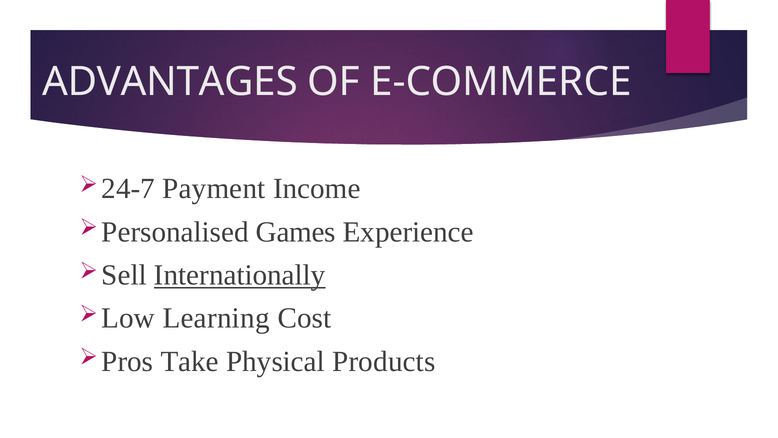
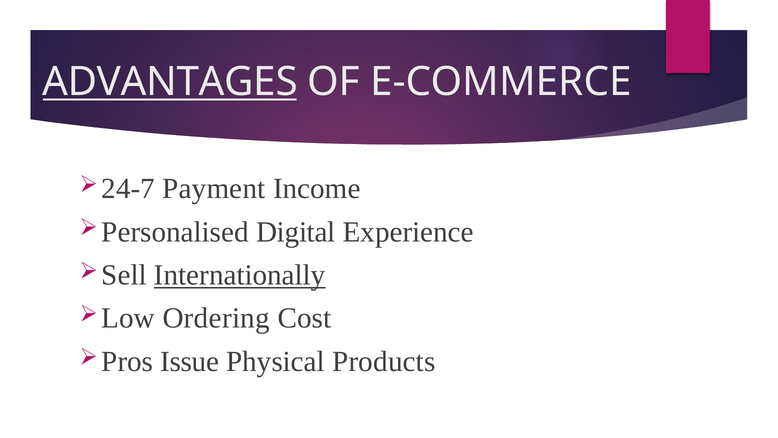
ADVANTAGES underline: none -> present (170, 82)
Games: Games -> Digital (296, 232)
Learning: Learning -> Ordering (216, 318)
Take: Take -> Issue (190, 361)
